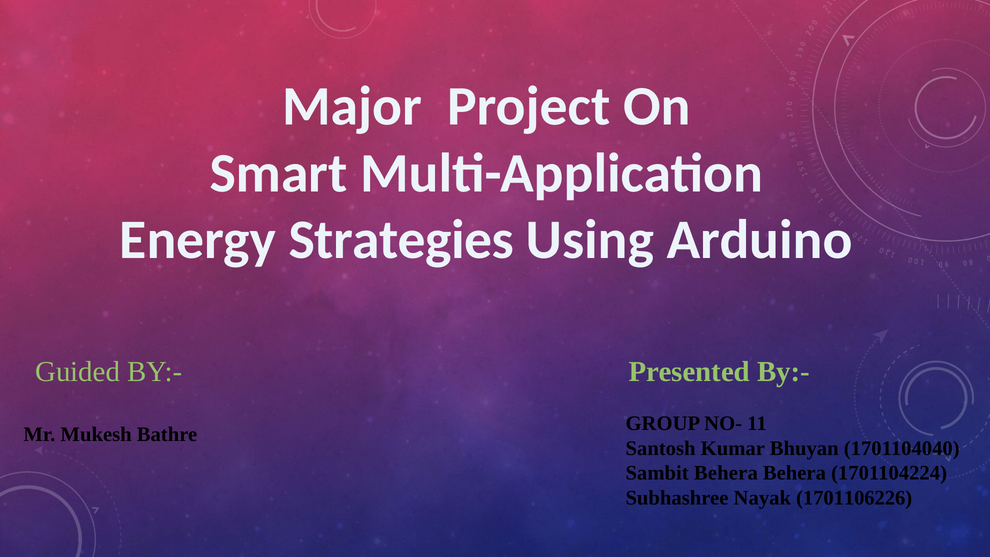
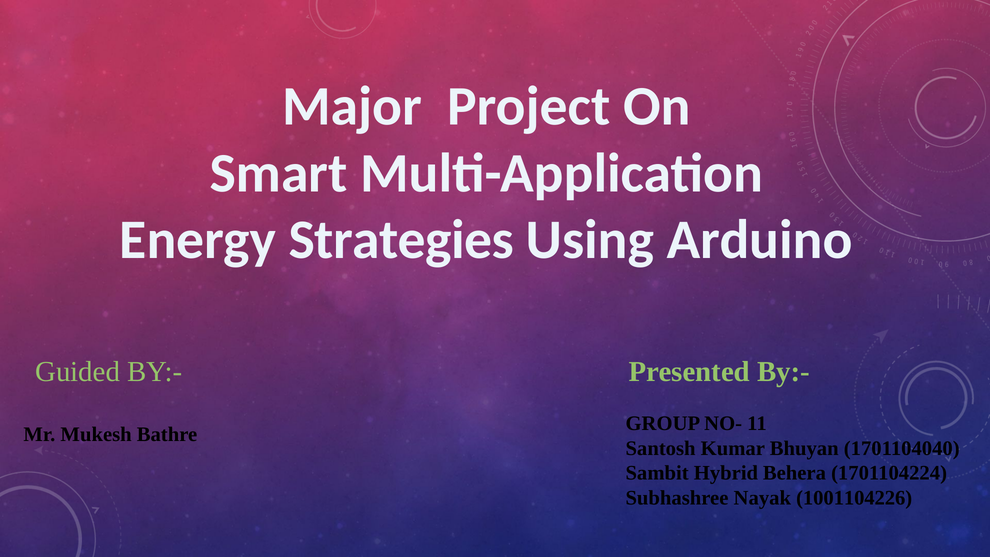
Sambit Behera: Behera -> Hybrid (726, 473)
1701106226: 1701106226 -> 1001104226 (854, 498)
